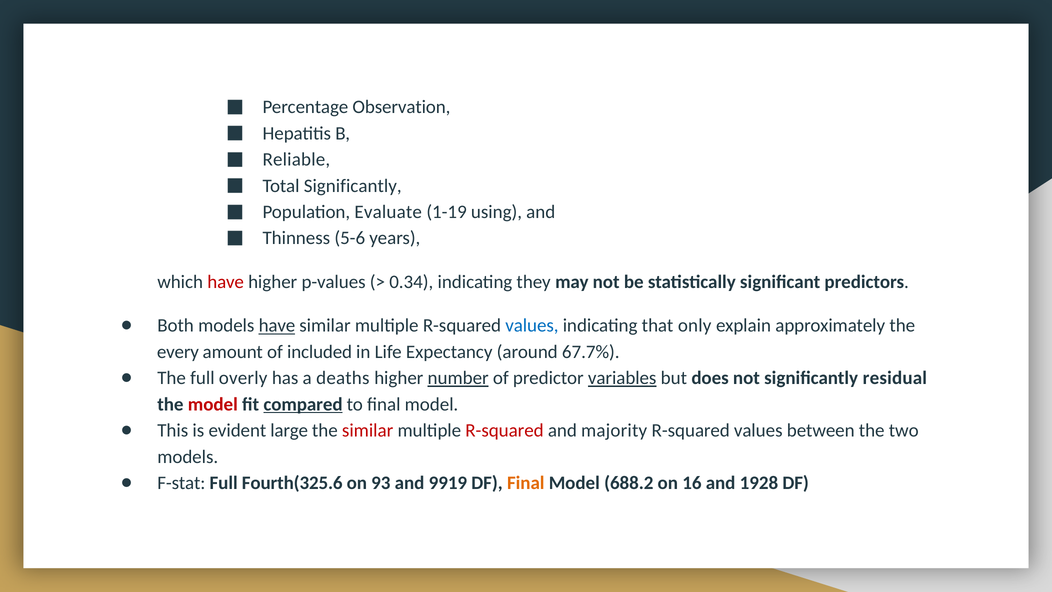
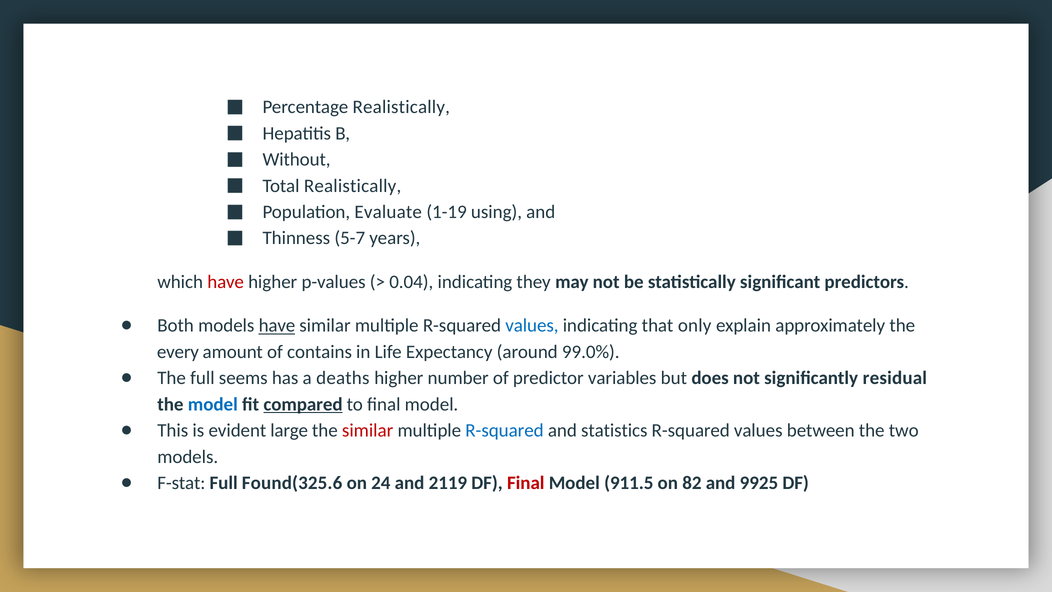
Percentage Observation: Observation -> Realistically (401, 107)
Reliable: Reliable -> Without (297, 159)
Total Significantly: Significantly -> Realistically (353, 186)
5-6: 5-6 -> 5-7 (350, 238)
0.34: 0.34 -> 0.04 (411, 282)
included: included -> contains (320, 352)
67.7%: 67.7% -> 99.0% (591, 352)
overly: overly -> seems (243, 378)
number underline: present -> none (458, 378)
variables underline: present -> none (622, 378)
model colour: red -> blue (213, 404)
R-squared colour: red -> blue (505, 430)
majority: majority -> statistics (614, 430)
Fourth(325.6: Fourth(325.6 -> Found(325.6 (292, 483)
93: 93 -> 24 (381, 483)
9919: 9919 -> 2119 (448, 483)
Final colour: orange -> red (526, 483)
688.2: 688.2 -> 911.5 (629, 483)
16: 16 -> 82 (692, 483)
1928: 1928 -> 9925 (759, 483)
